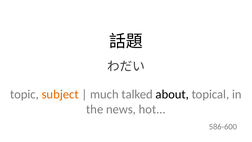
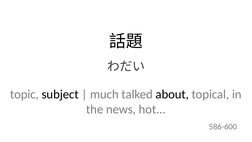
subject colour: orange -> black (60, 94)
